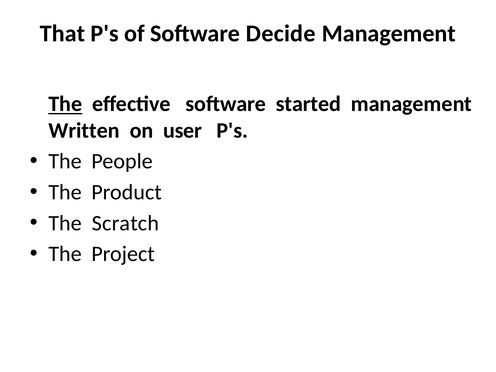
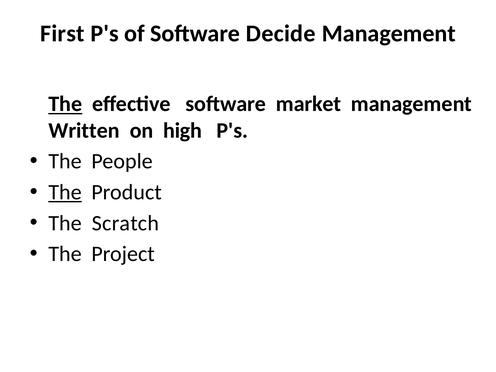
That: That -> First (62, 34)
started: started -> market (308, 104)
user: user -> high (183, 131)
The underline: none -> present (65, 192)
